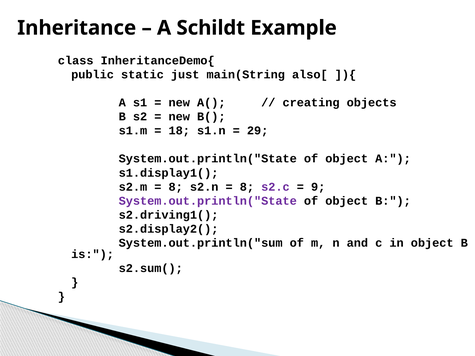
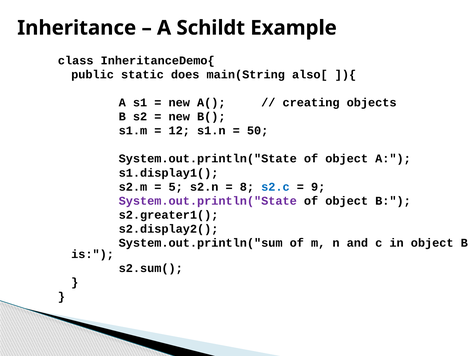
just: just -> does (185, 75)
18: 18 -> 12 (179, 131)
29: 29 -> 50 (258, 131)
8: 8 -> 5 (176, 187)
s2.c colour: purple -> blue (275, 187)
s2.driving1(: s2.driving1( -> s2.greater1( (169, 215)
